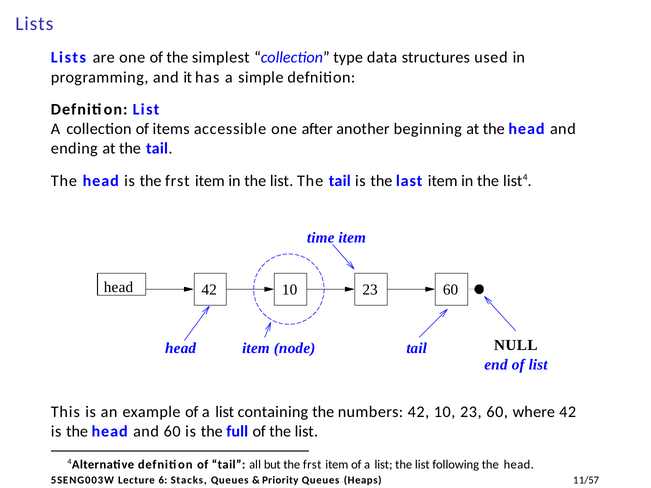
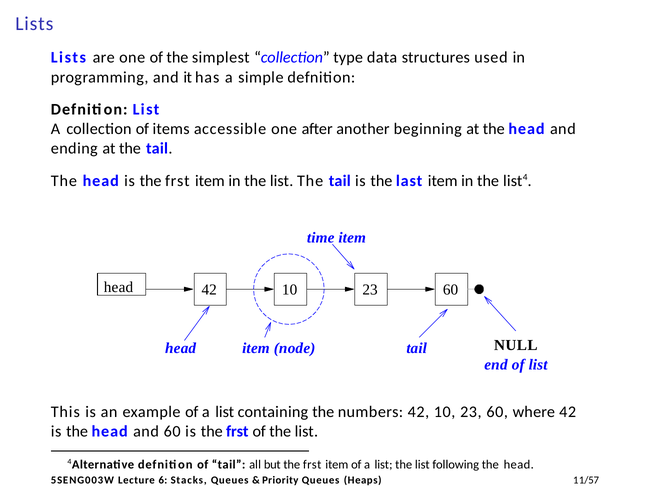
60 is the full: full -> frst (237, 432)
